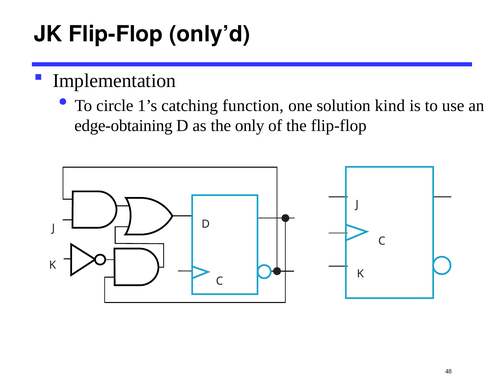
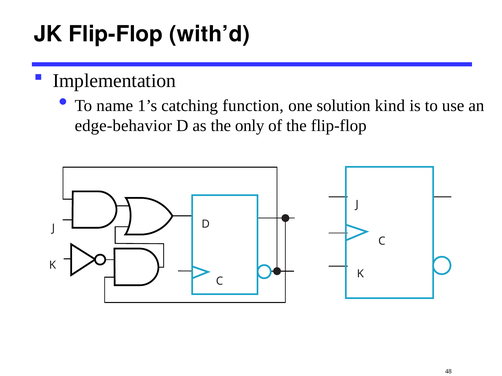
only’d: only’d -> with’d (210, 34)
circle: circle -> name (115, 106)
edge-obtaining: edge-obtaining -> edge-behavior (123, 126)
